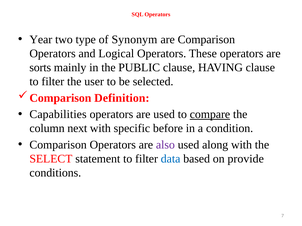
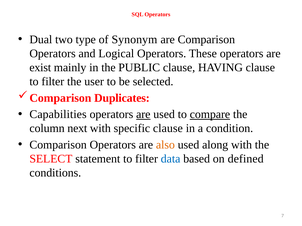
Year: Year -> Dual (41, 40)
sorts: sorts -> exist (40, 68)
Definition: Definition -> Duplicates (122, 98)
are underline: none -> present (143, 115)
specific before: before -> clause (168, 129)
also colour: purple -> orange (165, 145)
provide: provide -> defined (246, 159)
